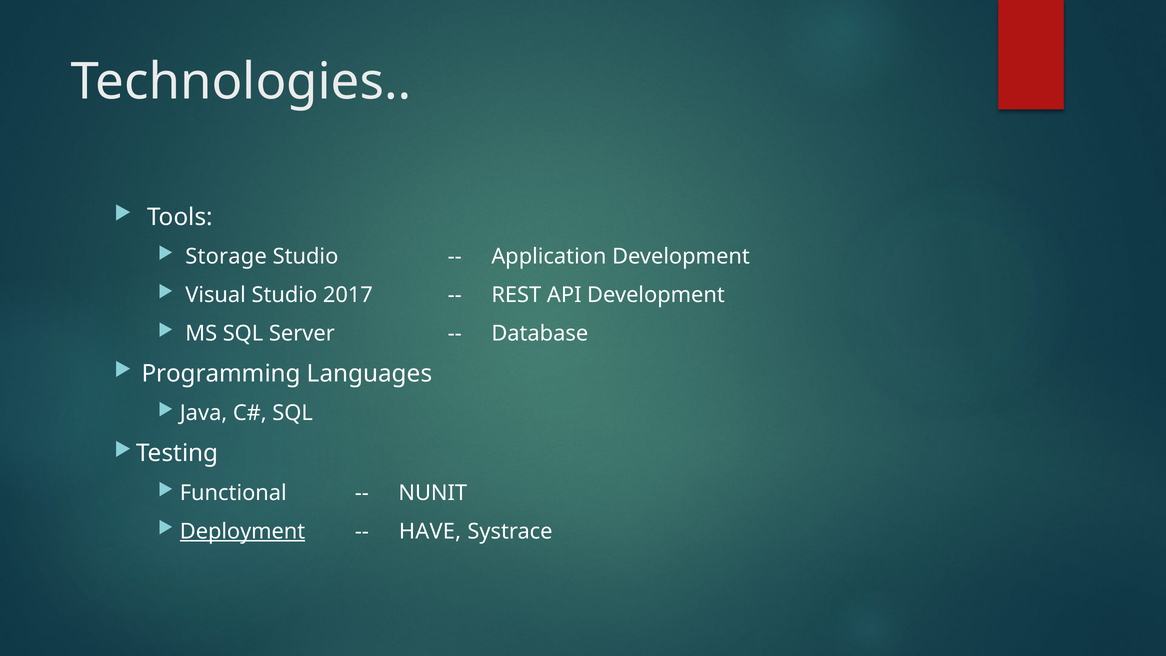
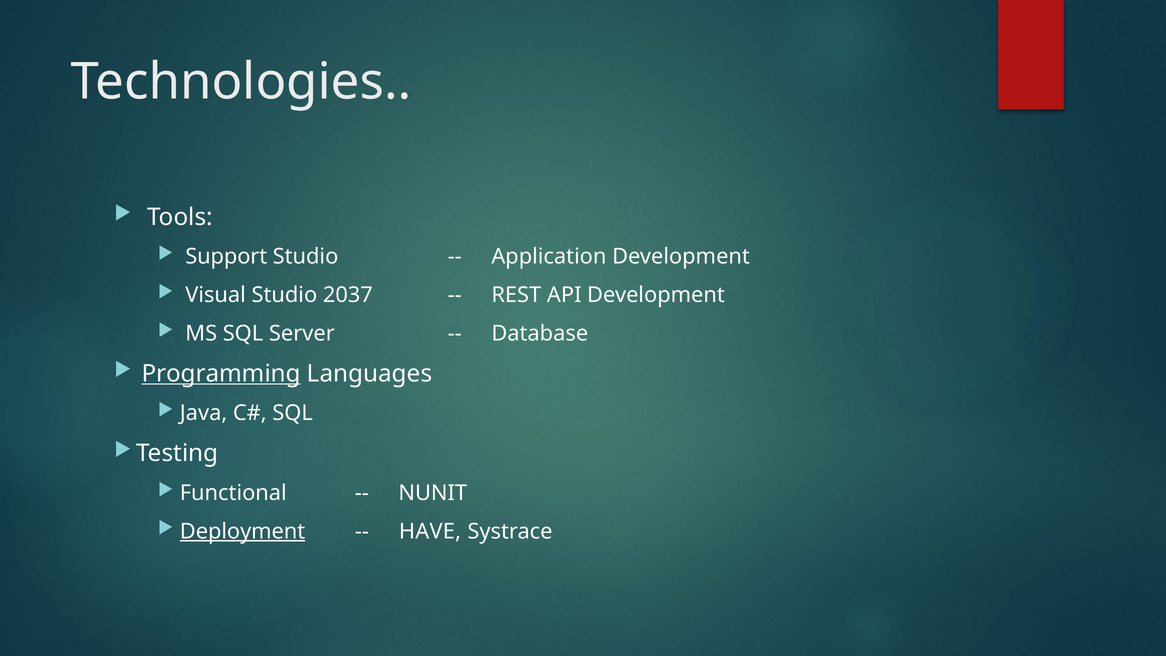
Storage: Storage -> Support (226, 257)
2017: 2017 -> 2037 (348, 295)
Programming underline: none -> present (221, 373)
